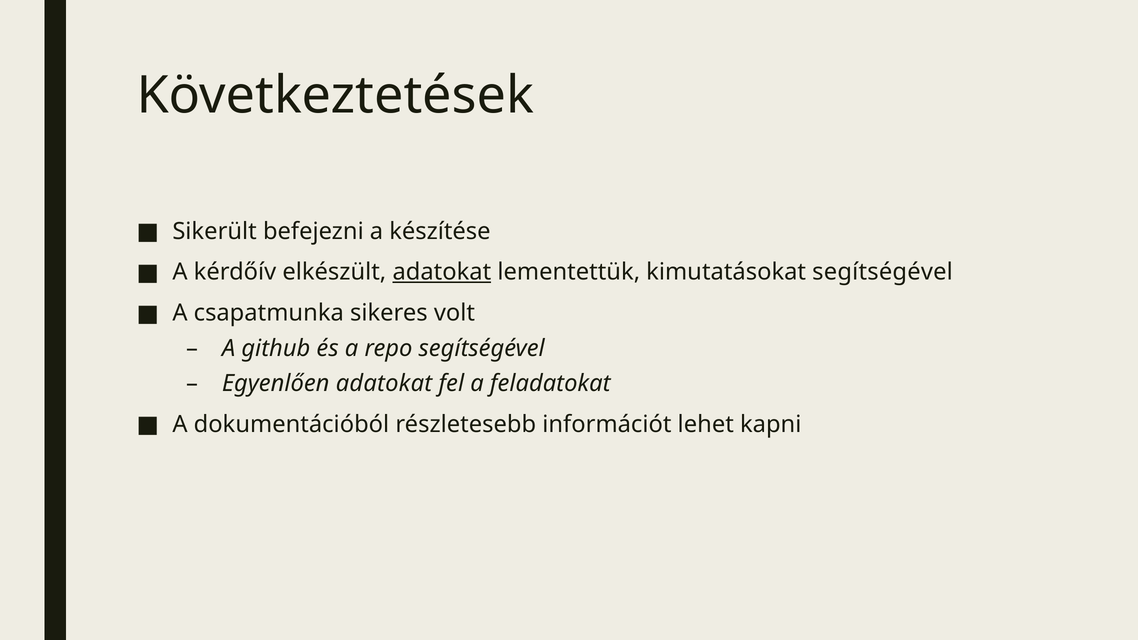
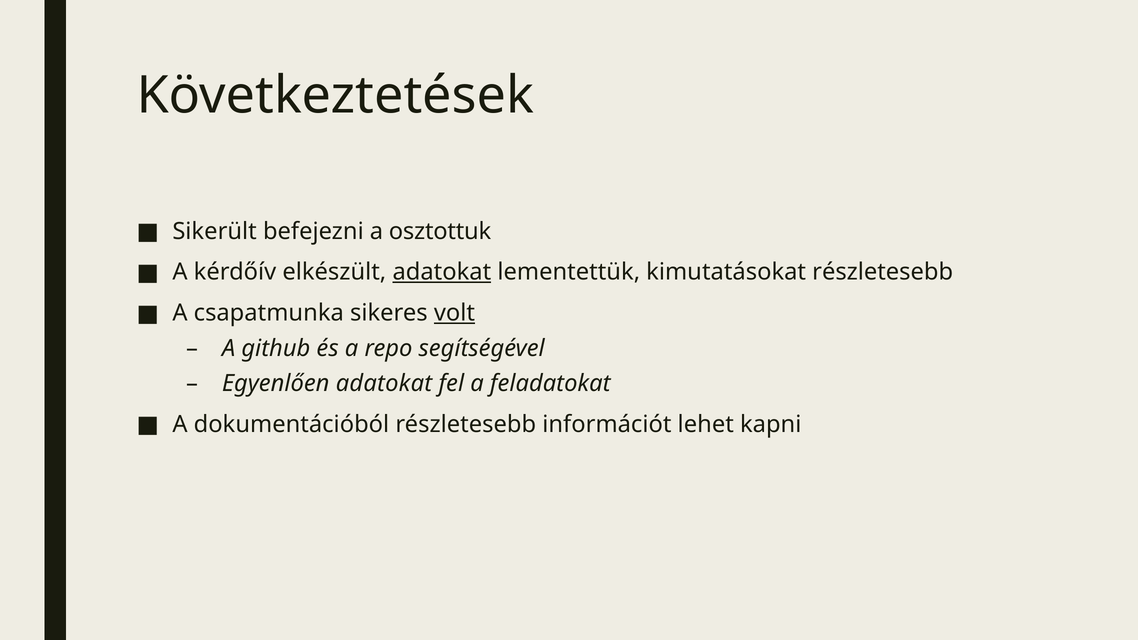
készítése: készítése -> osztottuk (440, 231)
kimutatásokat segítségével: segítségével -> részletesebb (883, 272)
volt underline: none -> present (454, 313)
